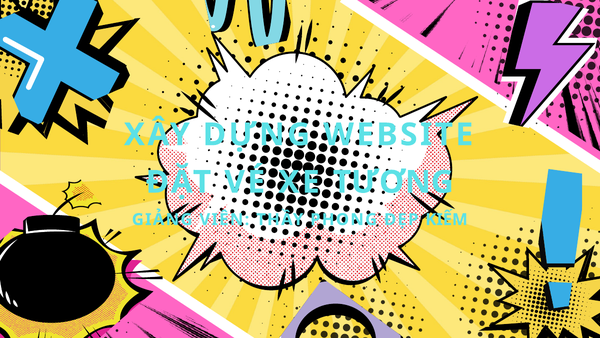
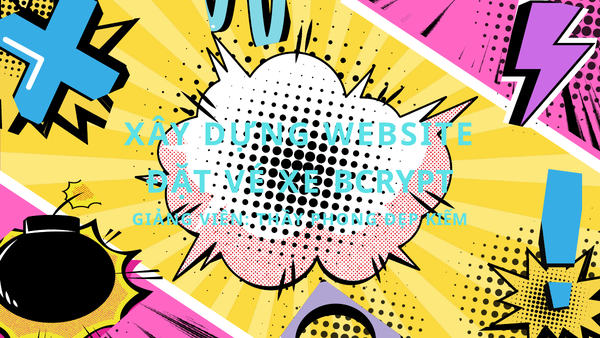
TƯƠNG: TƯƠNG -> BCRYPT (393, 182)
